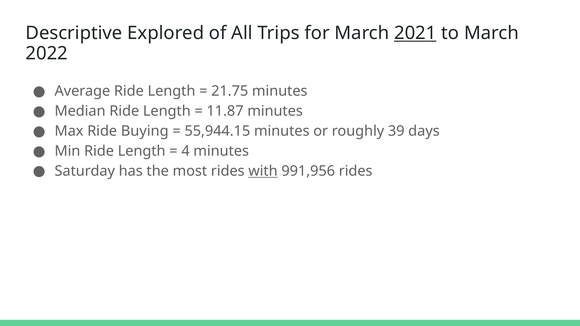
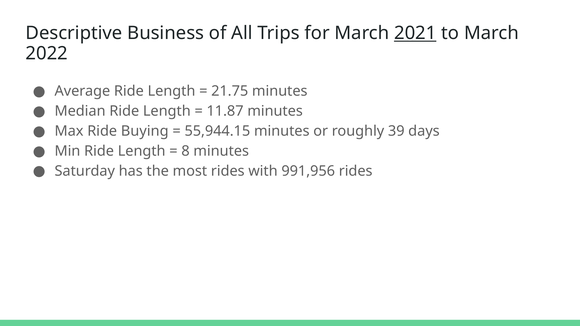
Explored: Explored -> Business (166, 33)
4: 4 -> 8 (186, 151)
with underline: present -> none (263, 171)
